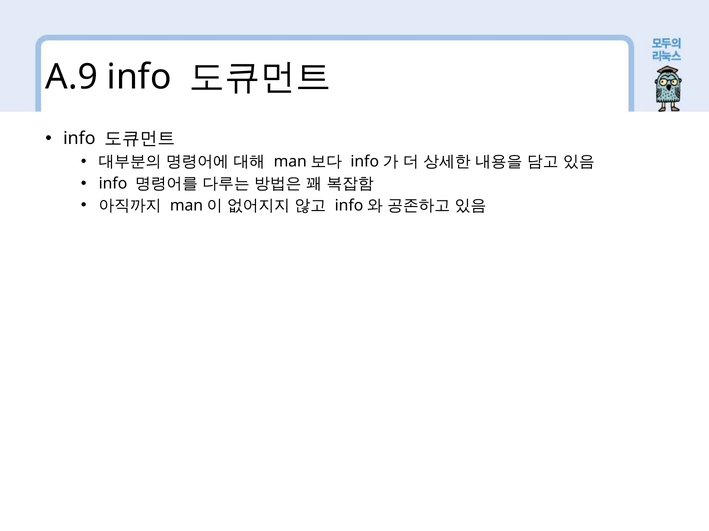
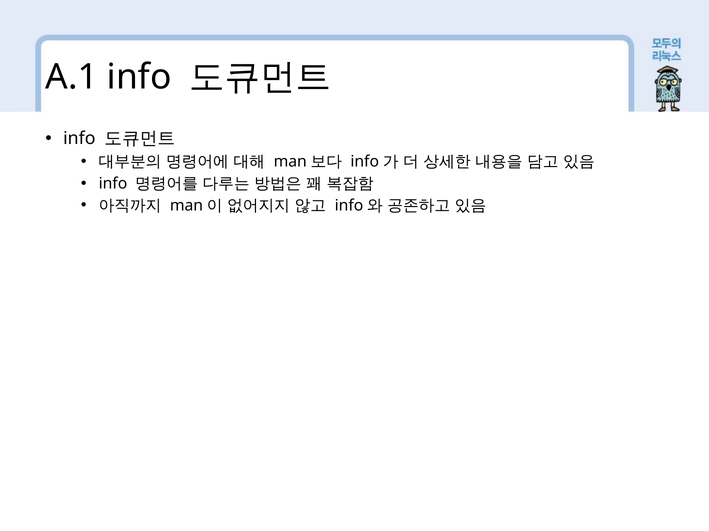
A.9: A.9 -> A.1 (72, 77)
